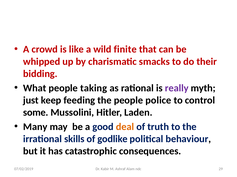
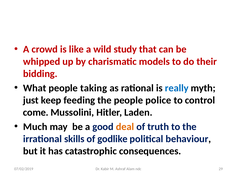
finite: finite -> study (125, 49)
smacks: smacks -> models (154, 62)
really colour: purple -> blue (177, 88)
some: some -> come (36, 113)
Many: Many -> Much (35, 127)
